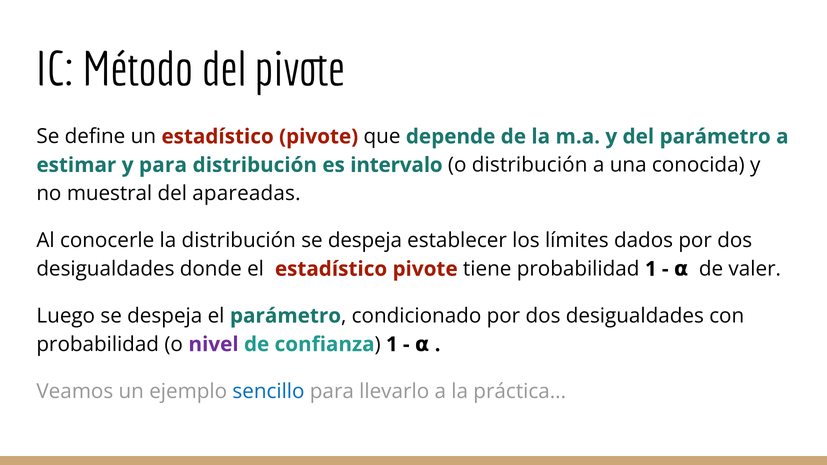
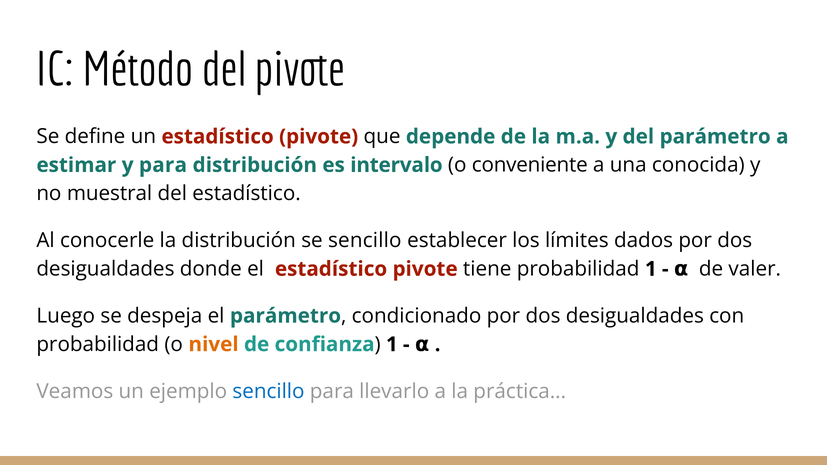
o distribución: distribución -> conveniente (530, 165)
del apareadas: apareadas -> estadístico (247, 194)
distribución se despeja: despeja -> sencillo (365, 241)
nivel colour: purple -> orange (214, 344)
